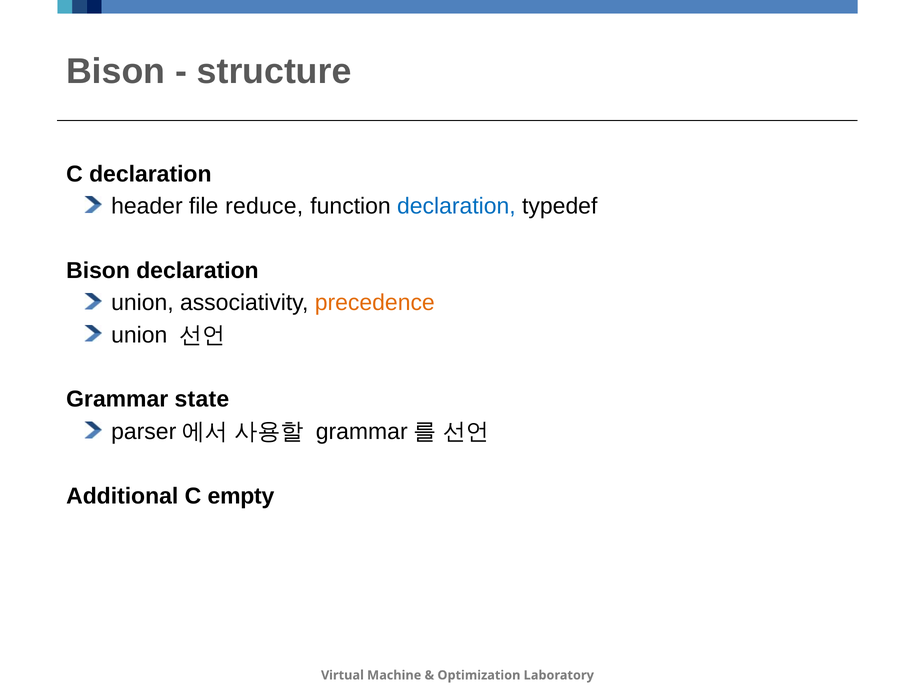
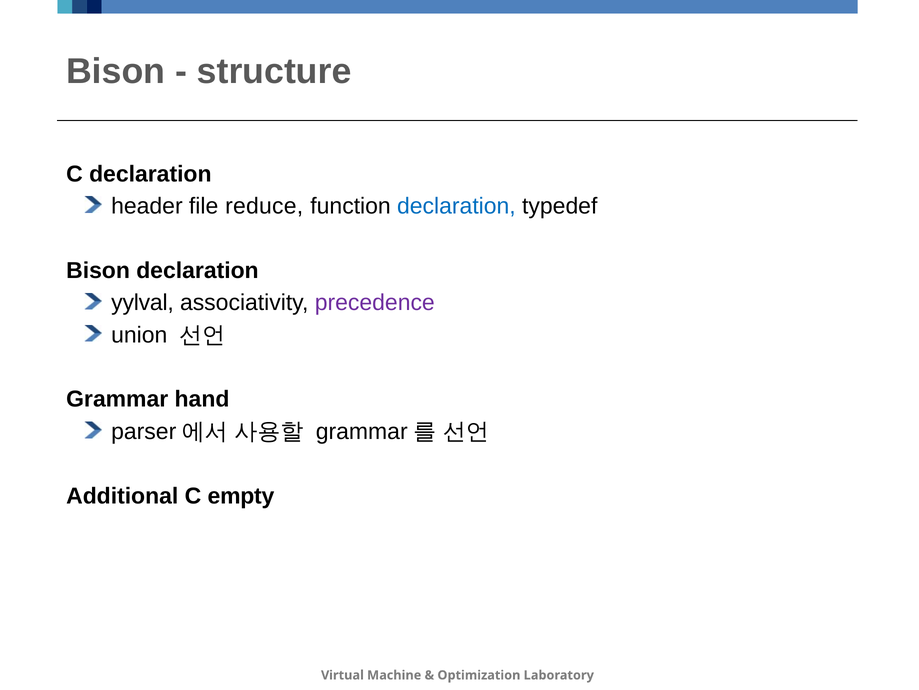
union: union -> yylval (143, 302)
precedence colour: orange -> purple (375, 302)
state: state -> hand (202, 399)
